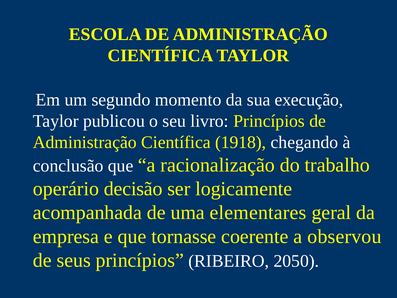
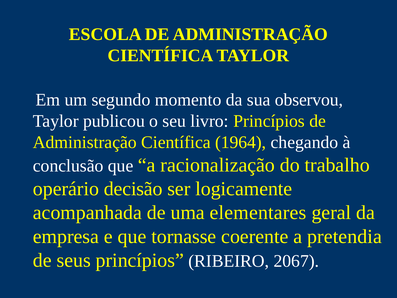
execução: execução -> observou (309, 100)
1918: 1918 -> 1964 (241, 142)
observou: observou -> pretendia (345, 236)
2050: 2050 -> 2067 (296, 261)
